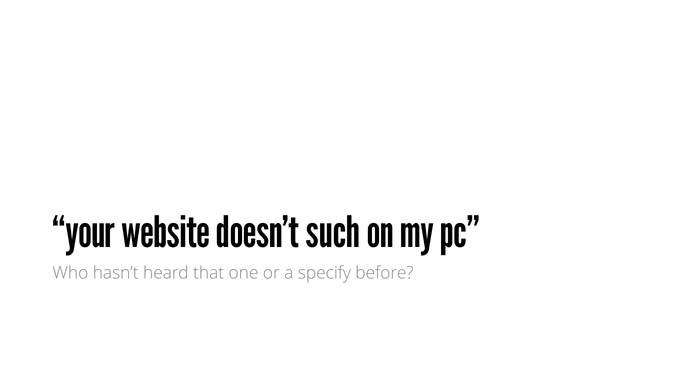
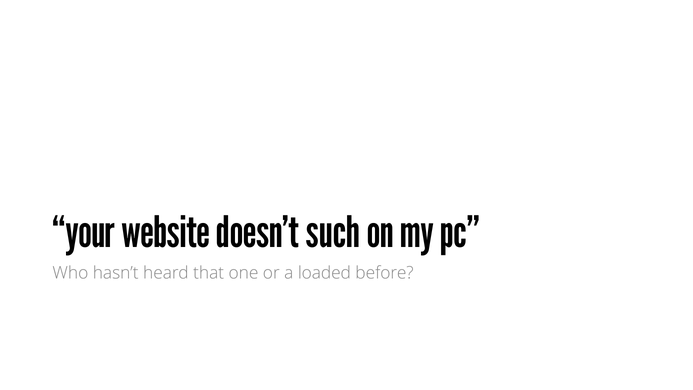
specify: specify -> loaded (324, 273)
